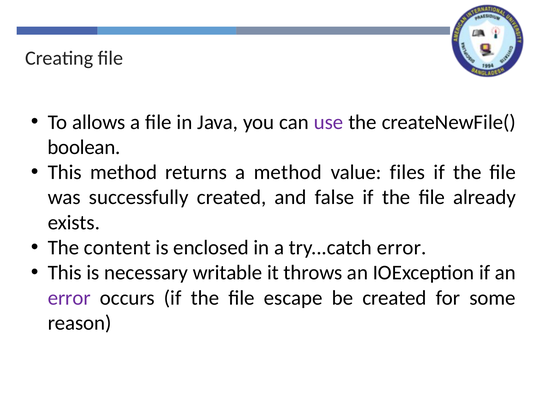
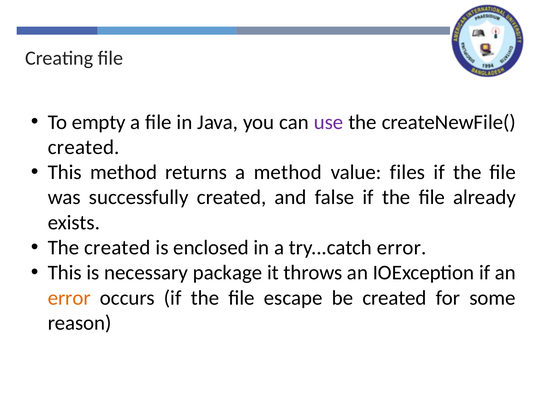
allows: allows -> empty (99, 122)
boolean: boolean -> created (84, 147)
The content: content -> created (117, 248)
writable: writable -> package (227, 273)
error colour: purple -> orange (69, 298)
